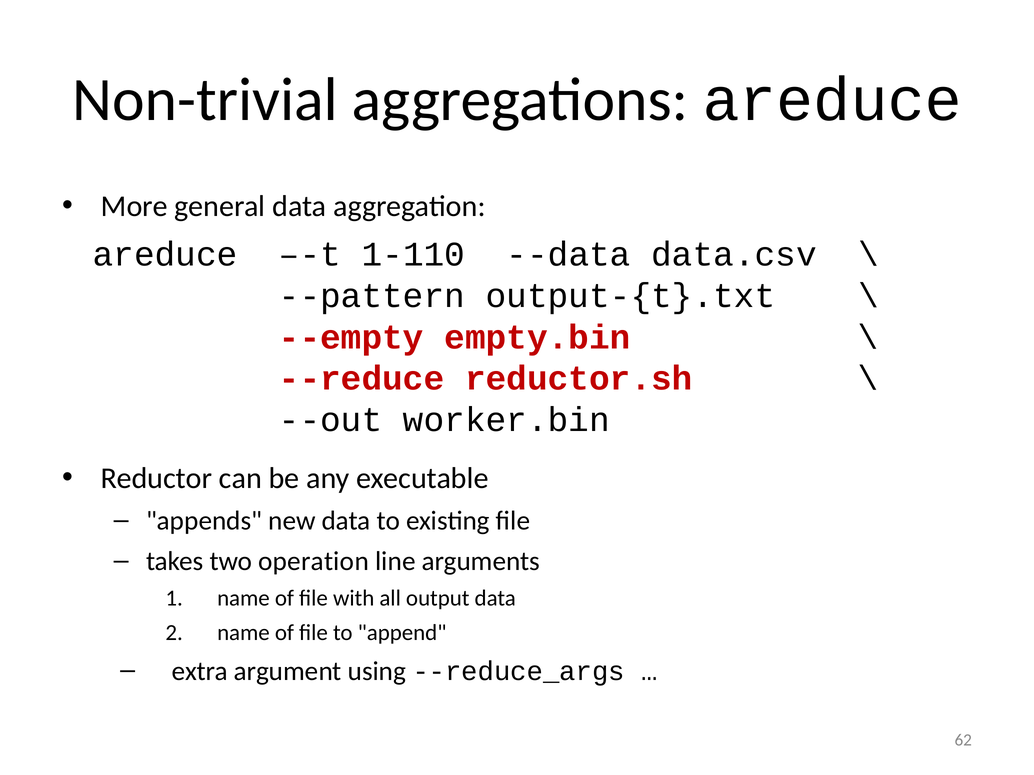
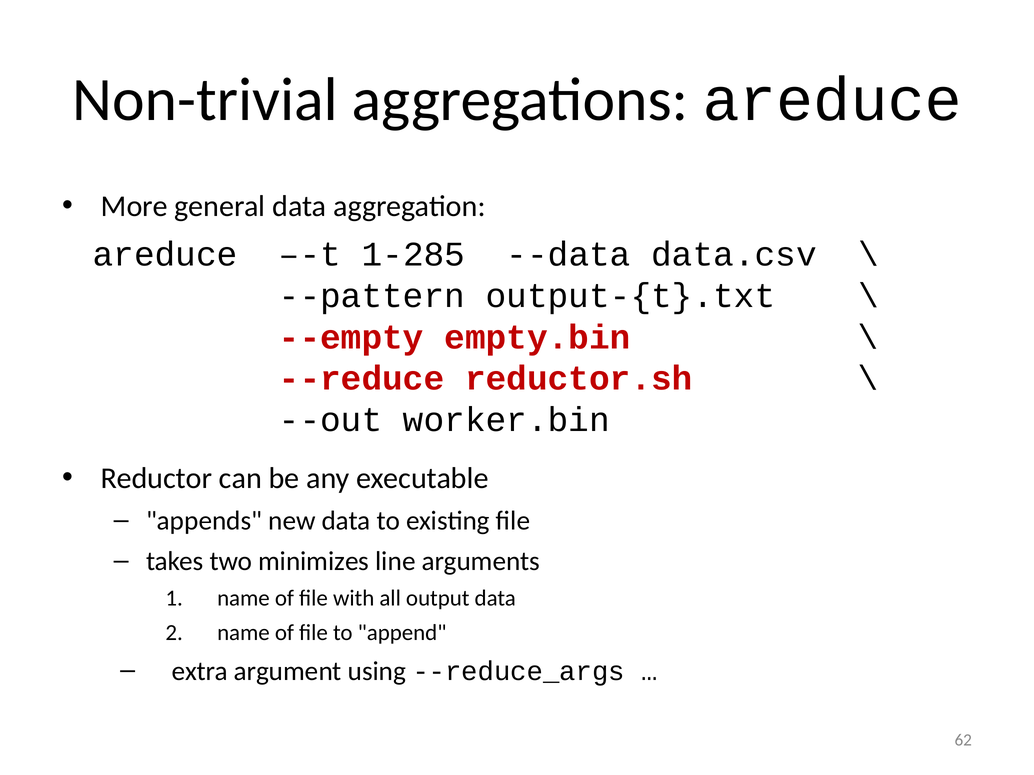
1-110: 1-110 -> 1-285 (413, 255)
operation: operation -> minimizes (314, 562)
